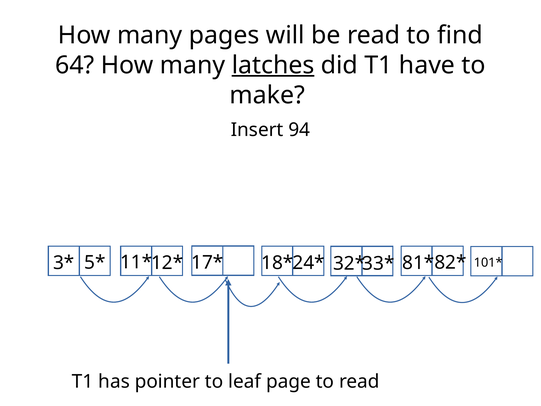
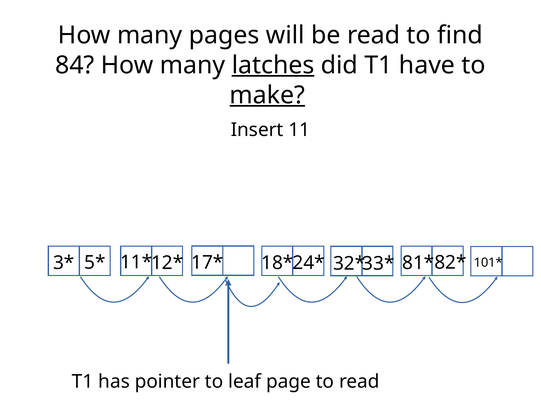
64: 64 -> 84 (75, 65)
make underline: none -> present (267, 95)
94: 94 -> 11 (299, 130)
